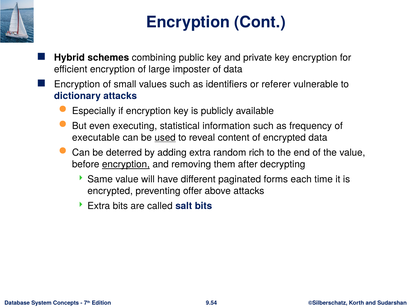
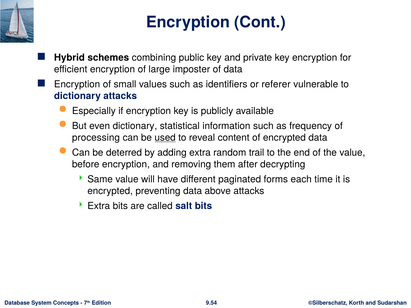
even executing: executing -> dictionary (135, 126)
executable: executable -> processing (96, 138)
rich: rich -> trail (257, 153)
encryption underline: present -> none (126, 165)
preventing offer: offer -> data (193, 191)
